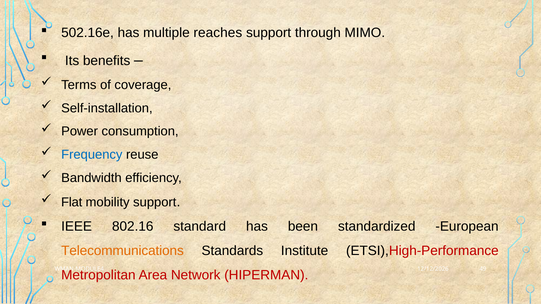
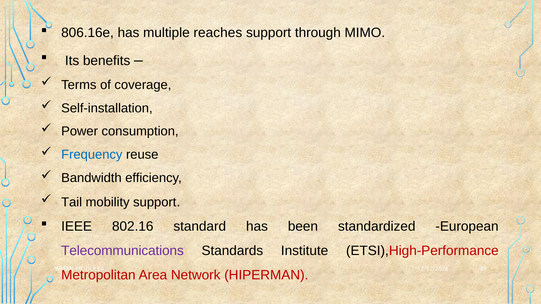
502.16e: 502.16e -> 806.16e (88, 33)
Flat: Flat -> Tail (72, 202)
Telecommunications colour: orange -> purple (123, 251)
